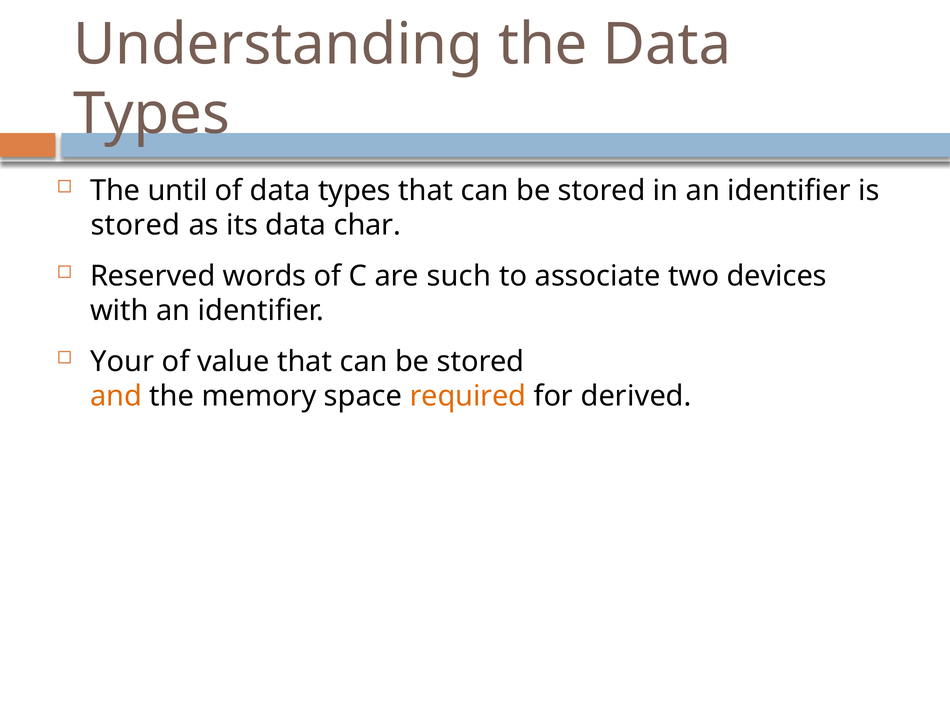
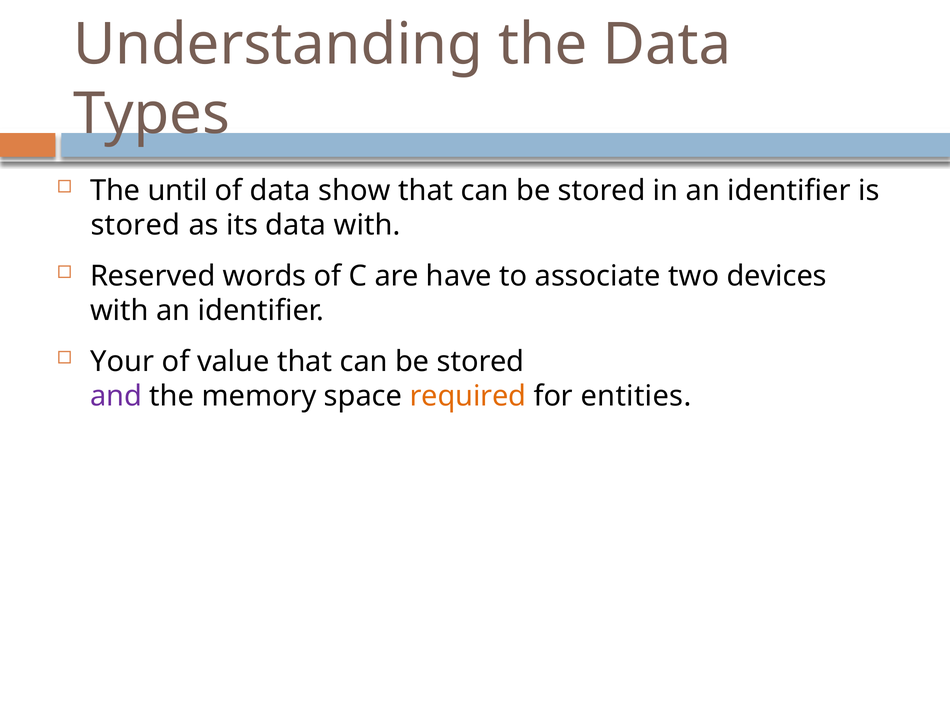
of data types: types -> show (354, 190)
data char: char -> with (367, 225)
such: such -> have (459, 276)
and colour: orange -> purple (116, 396)
derived: derived -> entities (636, 396)
